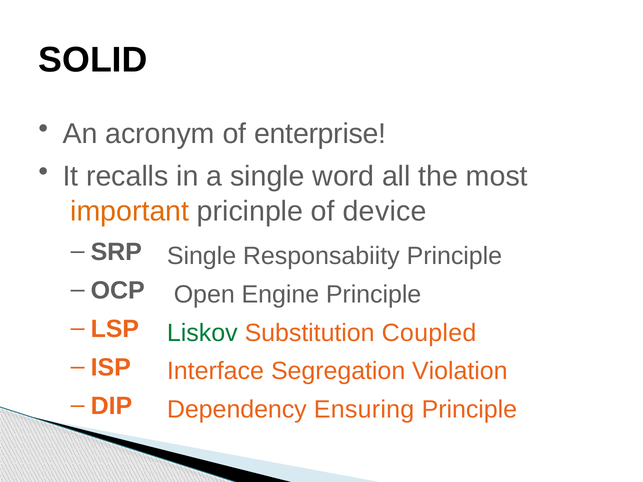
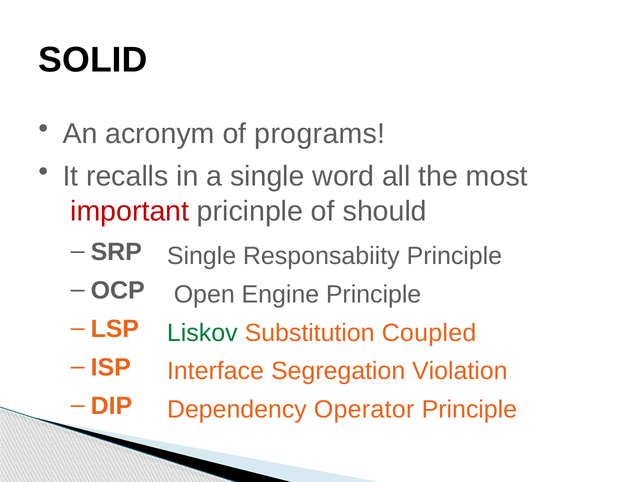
enterprise: enterprise -> programs (320, 134)
important colour: orange -> red (130, 212)
device: device -> should (385, 212)
Ensuring: Ensuring -> Operator (364, 410)
